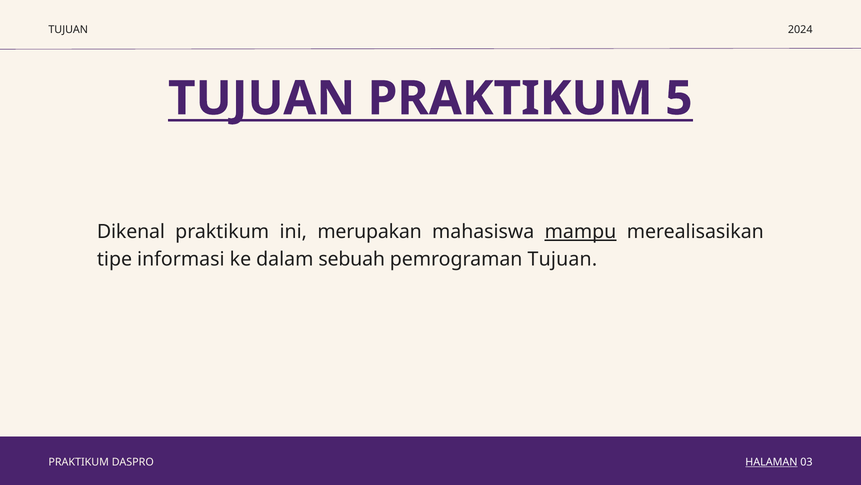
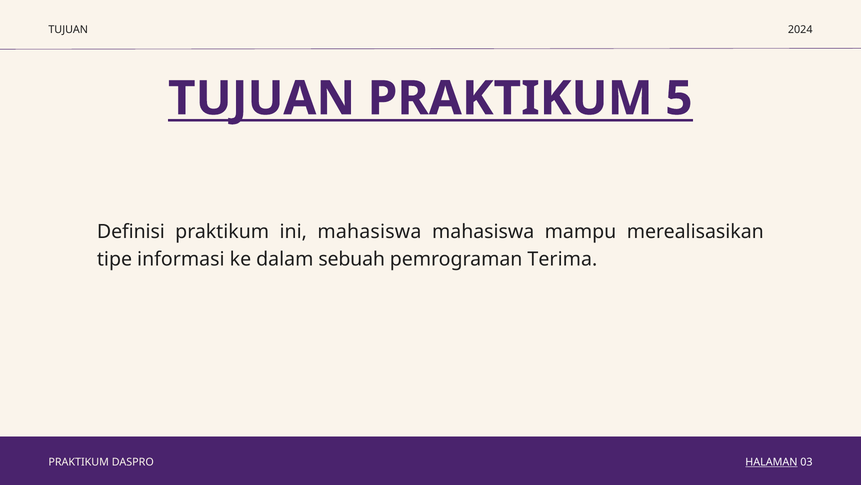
Dikenal: Dikenal -> Definisi (131, 231)
ini merupakan: merupakan -> mahasiswa (369, 231)
mampu underline: present -> none (581, 231)
pemrograman Tujuan: Tujuan -> Terima (562, 259)
